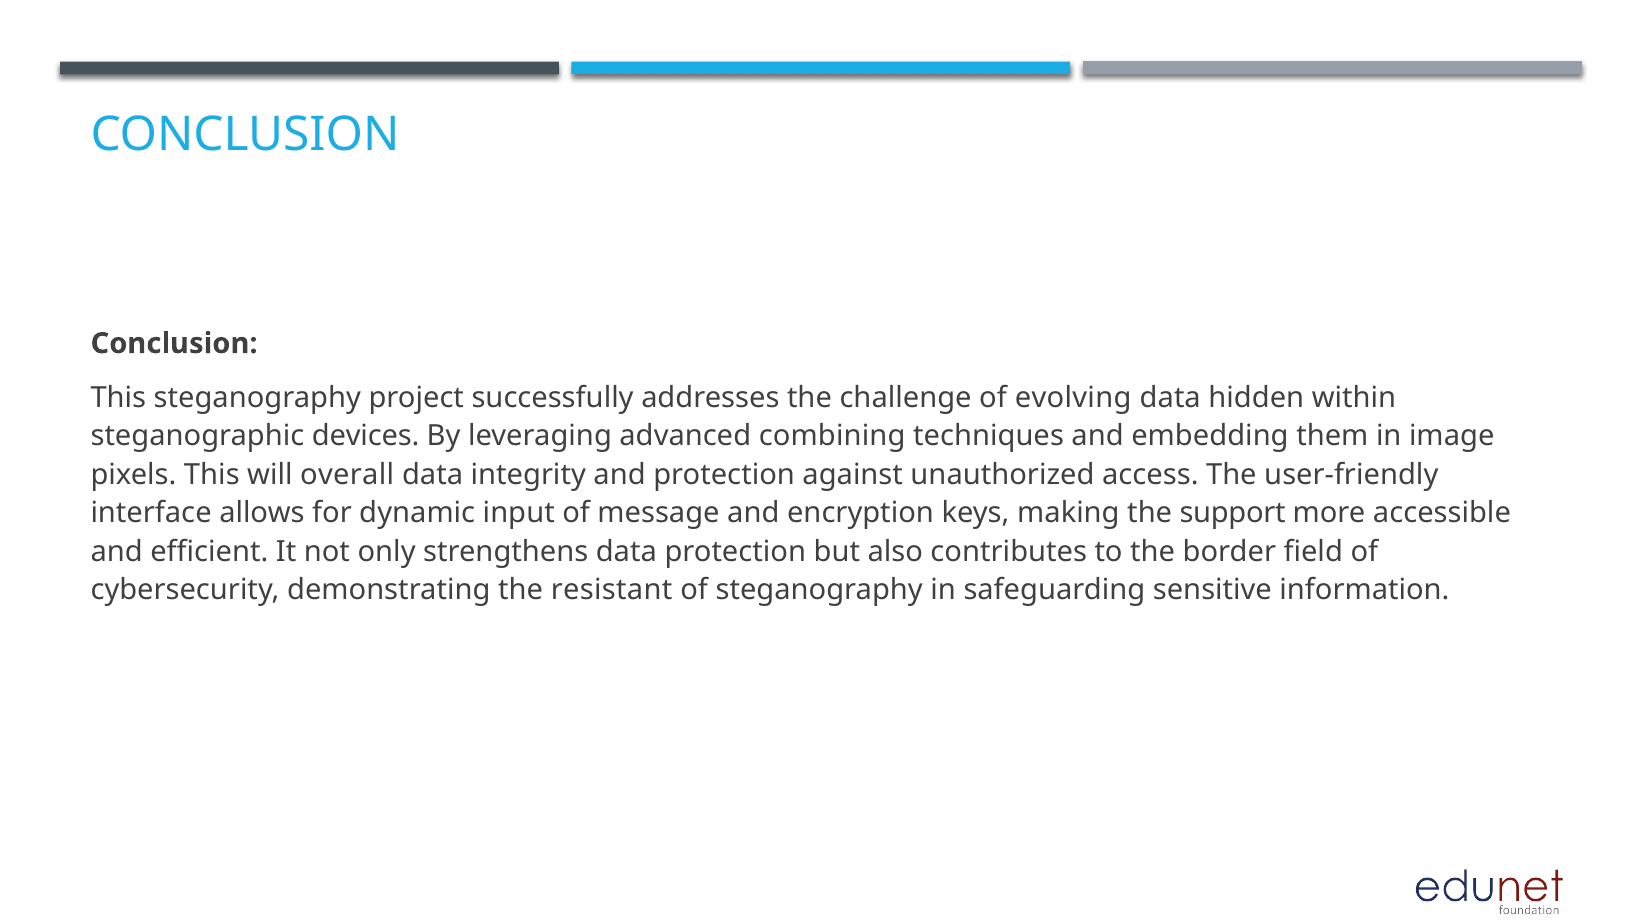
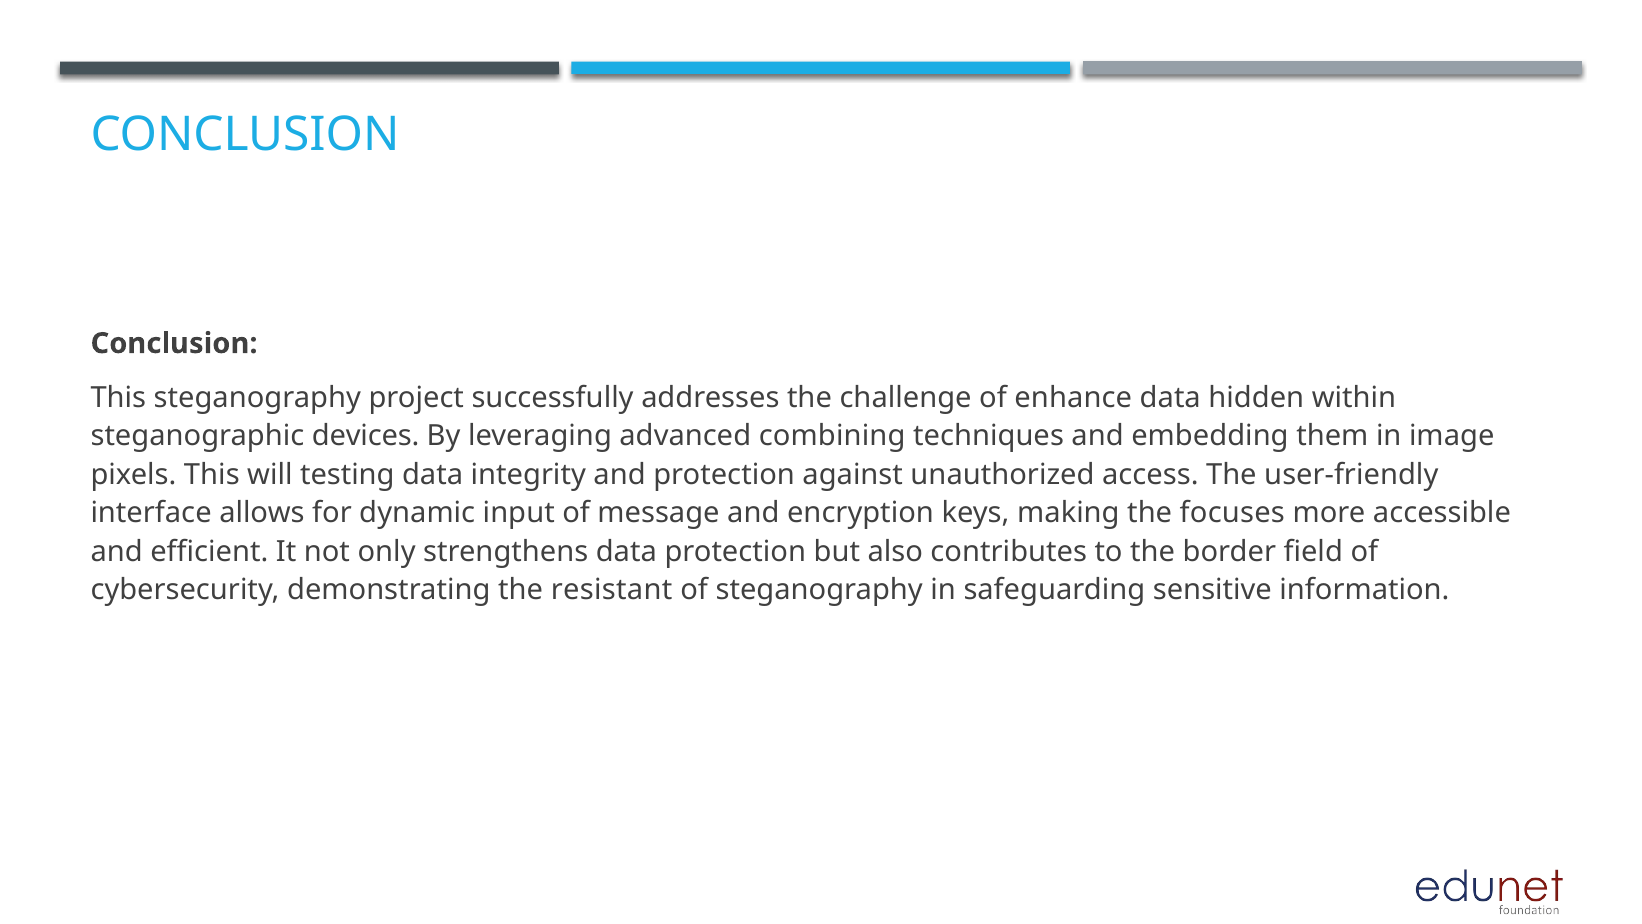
evolving: evolving -> enhance (1073, 398)
overall: overall -> testing (347, 475)
support: support -> focuses (1232, 513)
